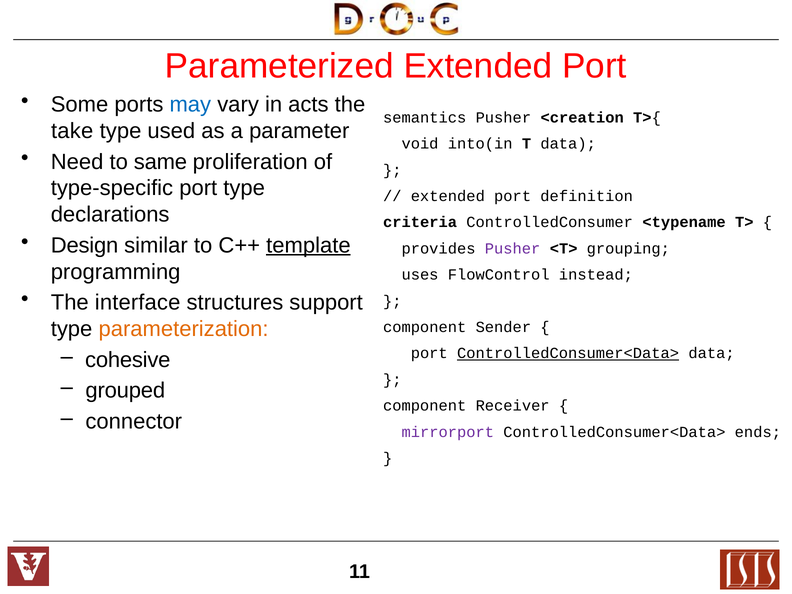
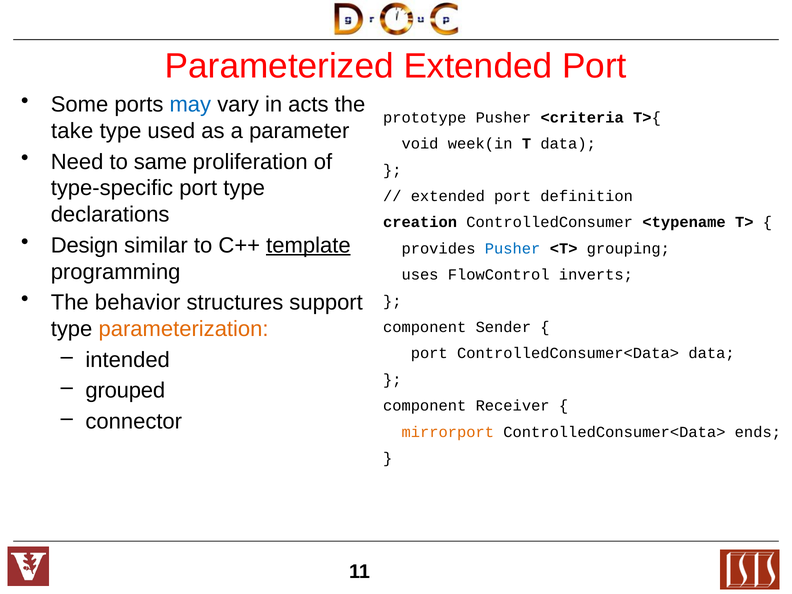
semantics: semantics -> prototype (425, 118)
<creation: <creation -> <criteria (582, 118)
into(in: into(in -> week(in (480, 144)
criteria: criteria -> creation (420, 222)
Pusher colour: purple -> blue (513, 249)
instead: instead -> inverts (596, 275)
interface: interface -> behavior (138, 303)
ControlledConsumer<Data> underline: present -> none (568, 353)
cohesive: cohesive -> intended (128, 360)
mirrorport colour: purple -> orange (448, 432)
